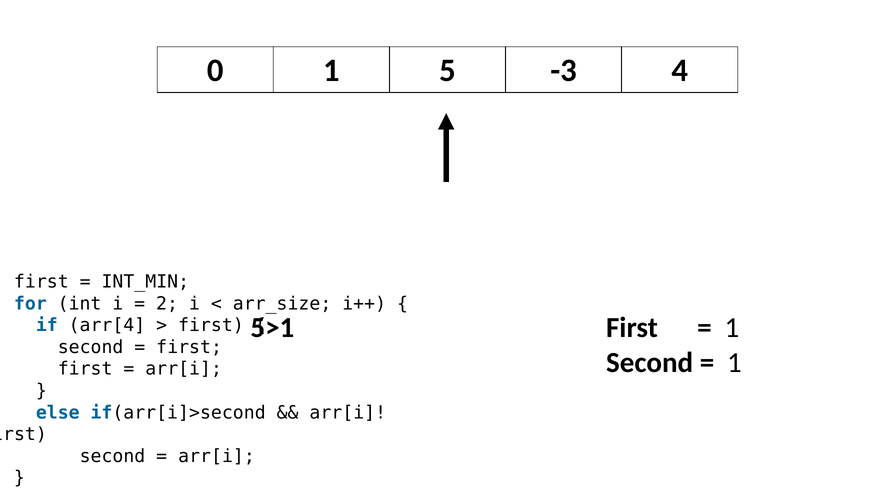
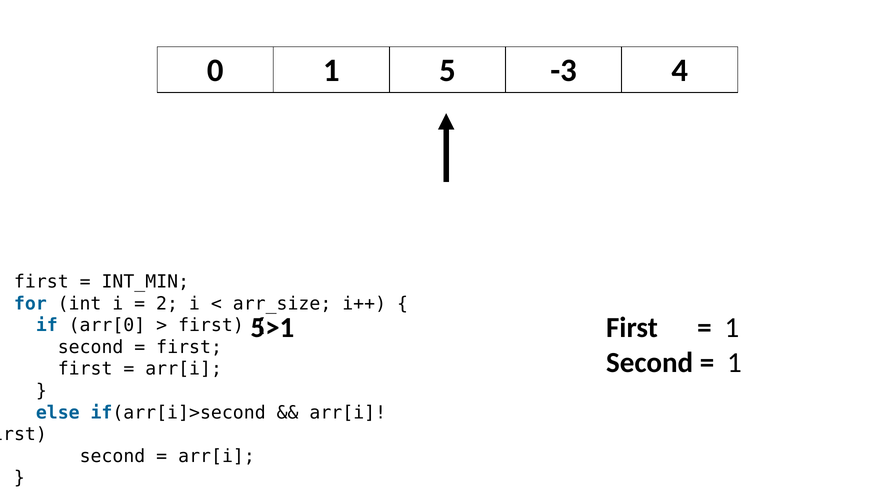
arr[4: arr[4 -> arr[0 (107, 325)
